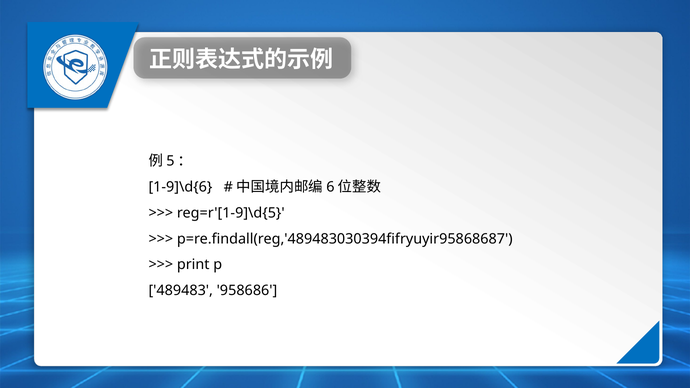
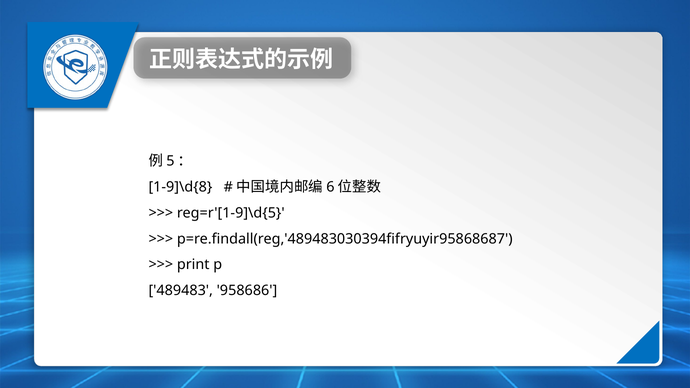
1-9]\d{6: 1-9]\d{6 -> 1-9]\d{8 (180, 187)
